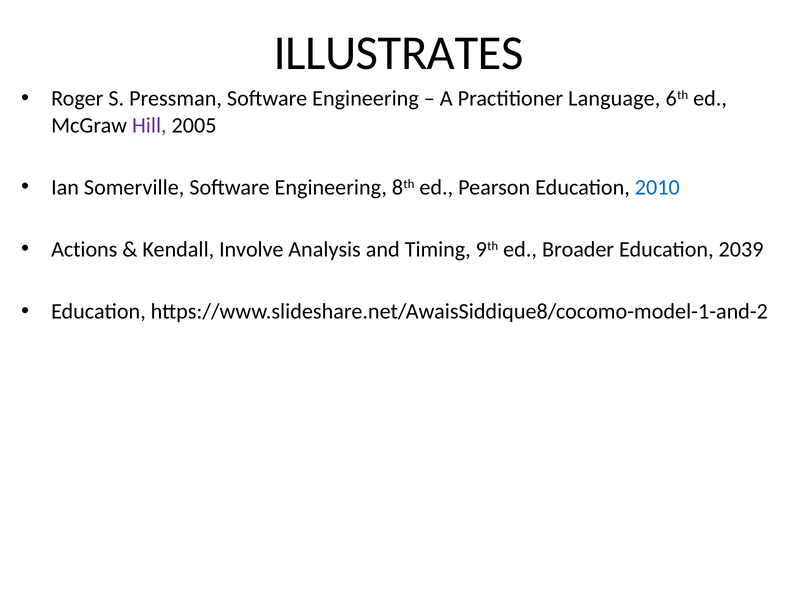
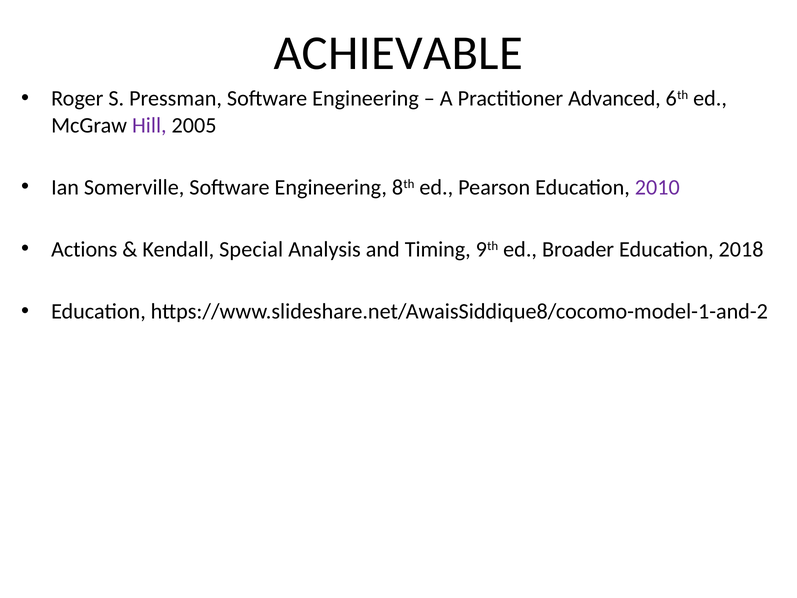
ILLUSTRATES: ILLUSTRATES -> ACHIEVABLE (398, 53)
Language: Language -> Advanced (614, 99)
2010 colour: blue -> purple (657, 187)
Involve: Involve -> Special (251, 249)
2039: 2039 -> 2018 (741, 249)
